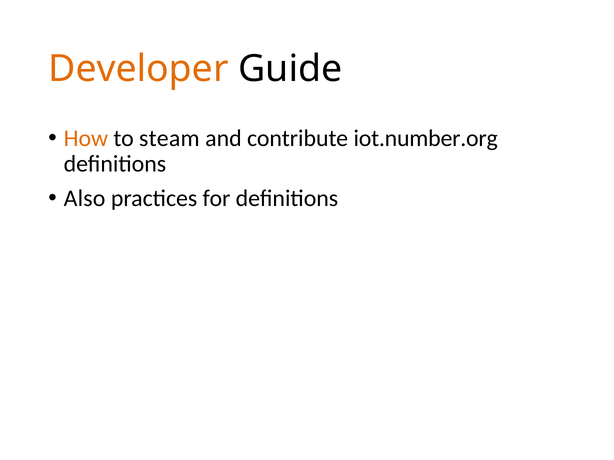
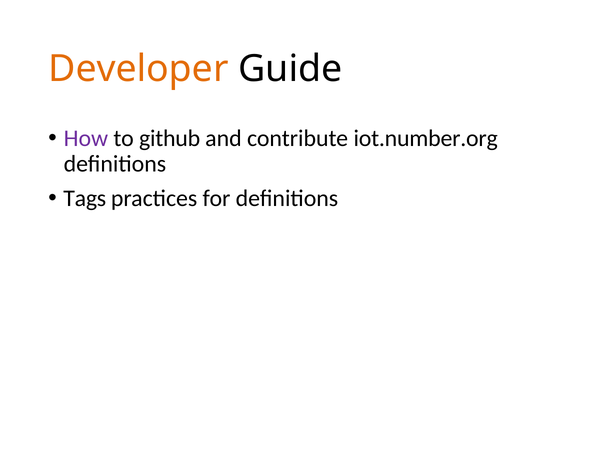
How colour: orange -> purple (86, 138)
steam: steam -> github (170, 138)
Also: Also -> Tags (85, 199)
